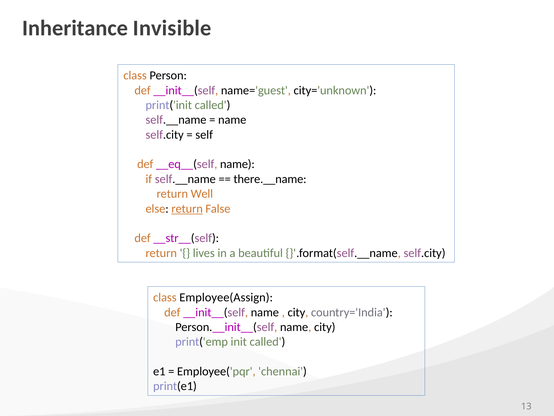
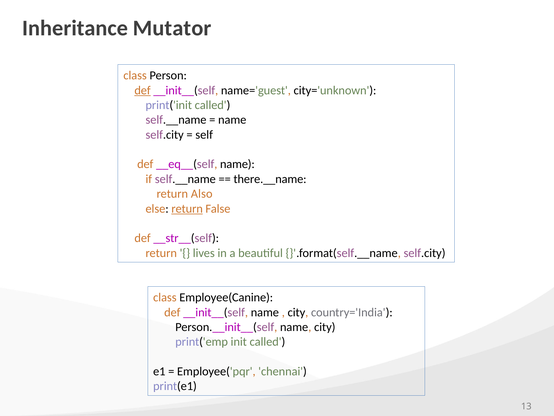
Invisible: Invisible -> Mutator (172, 28)
def underline: none -> present (143, 90)
Well: Well -> Also (202, 194)
Employee(Assign: Employee(Assign -> Employee(Canine (226, 297)
